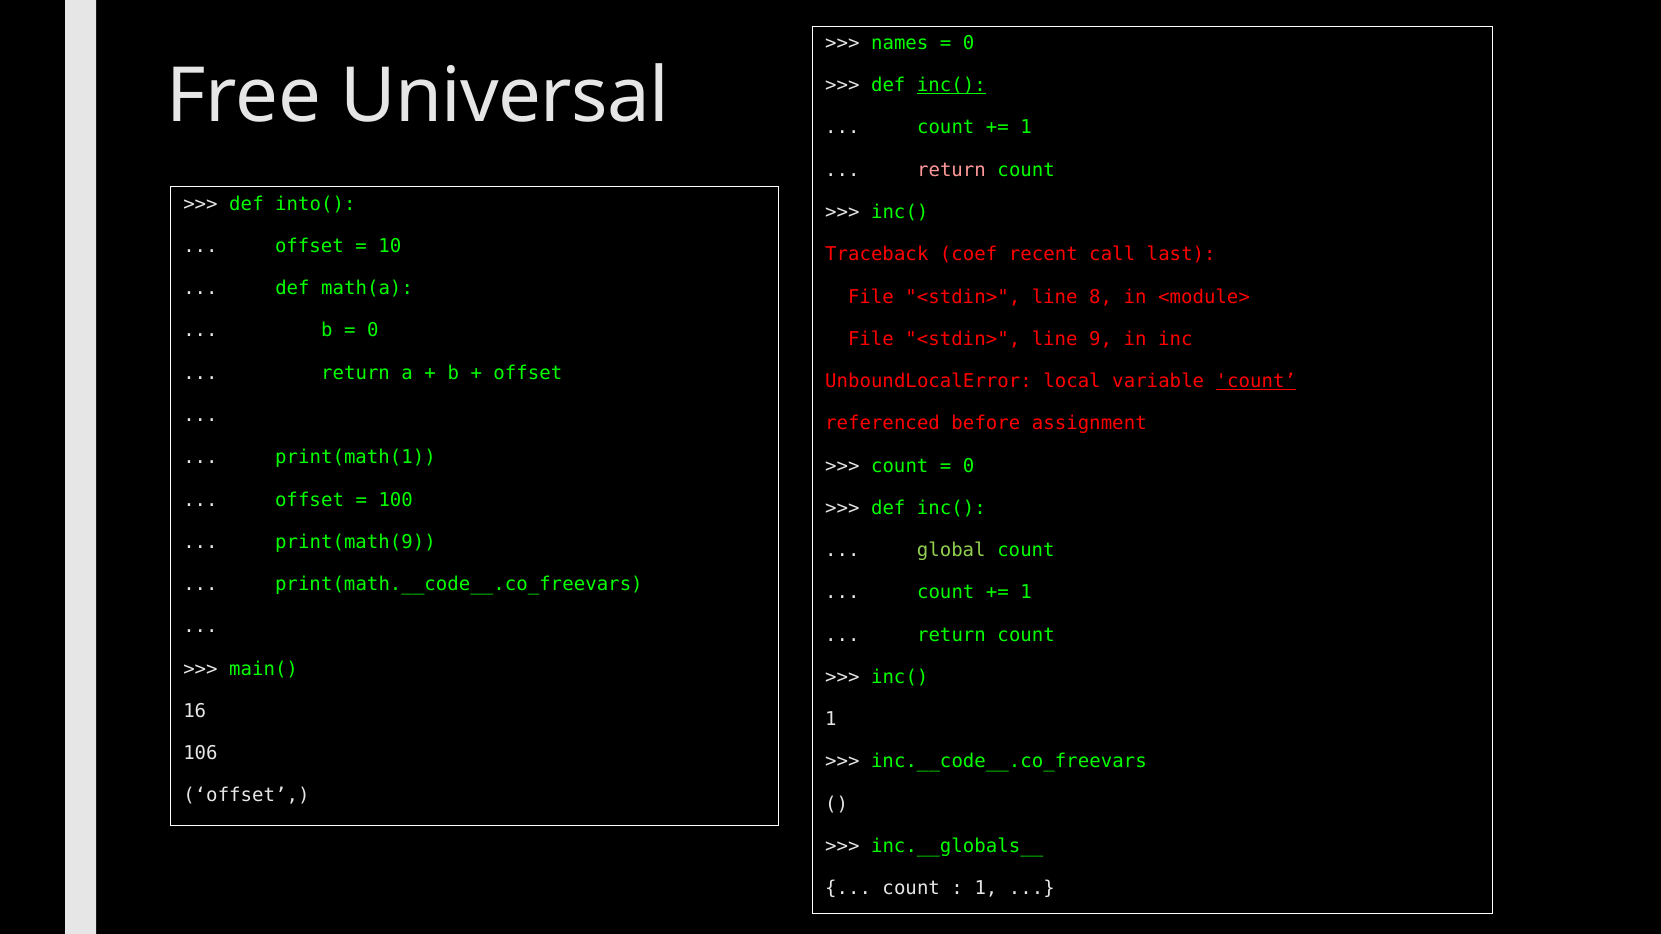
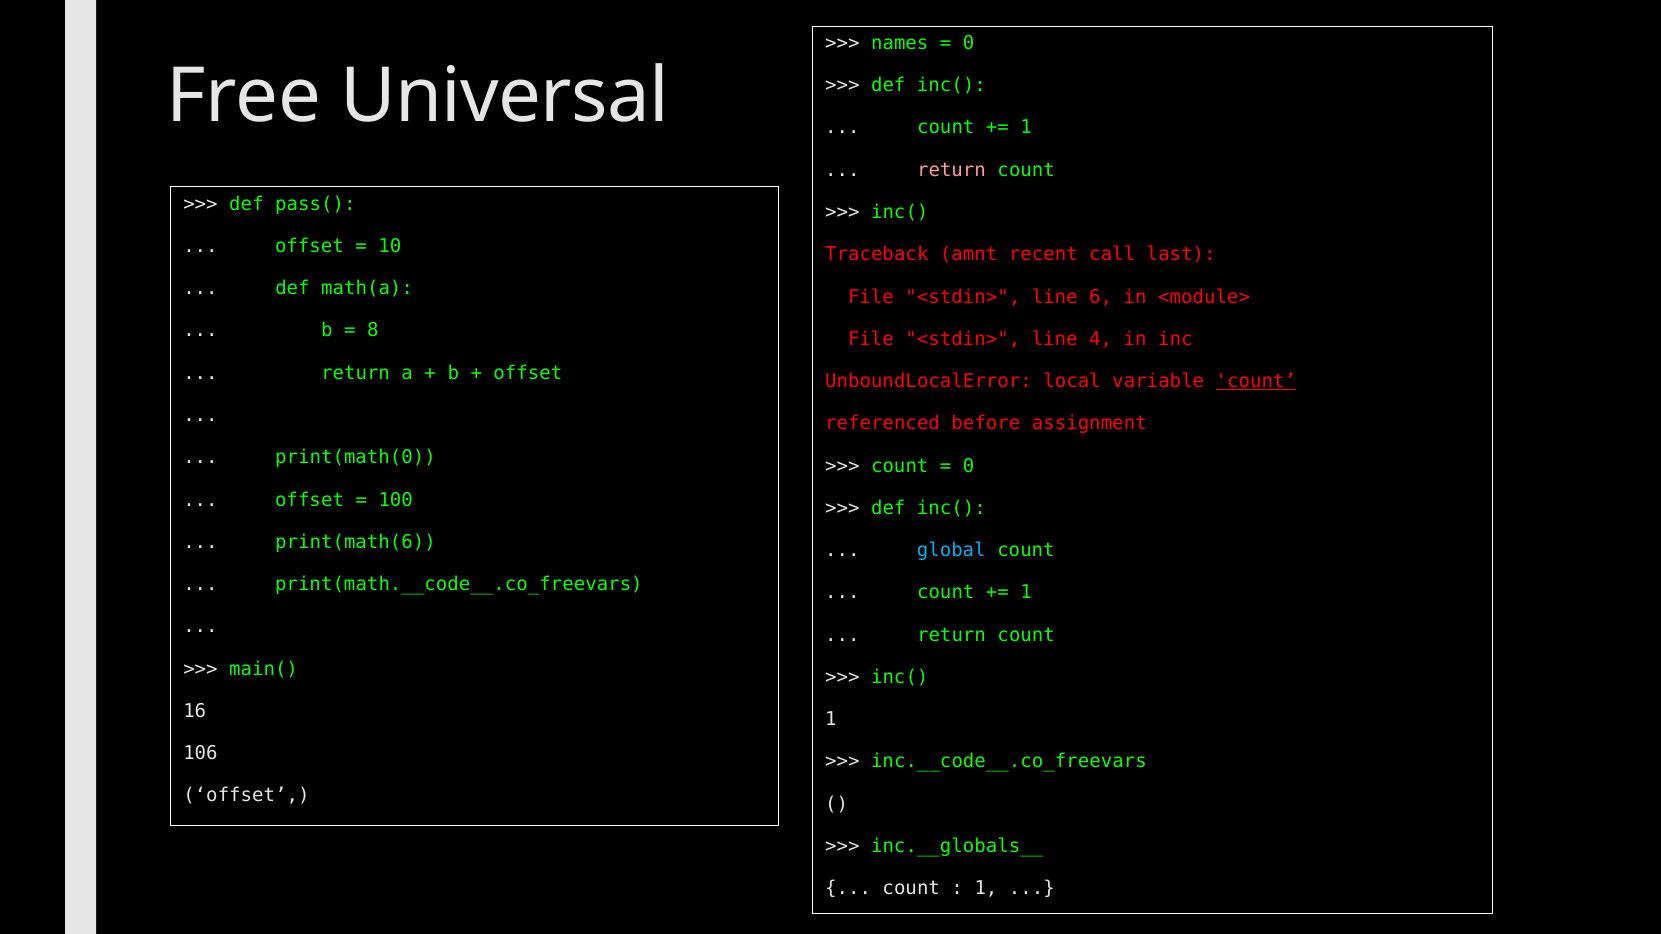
inc( underline: present -> none (951, 85)
into(: into( -> pass( (315, 204)
coef: coef -> amnt (969, 255)
8: 8 -> 6 (1101, 297)
0: 0 -> 8 (373, 331)
9: 9 -> 4 (1101, 339)
print(math(1: print(math(1 -> print(math(0 (355, 458)
print(math(9: print(math(9 -> print(math(6 (355, 542)
global colour: light green -> light blue (951, 551)
